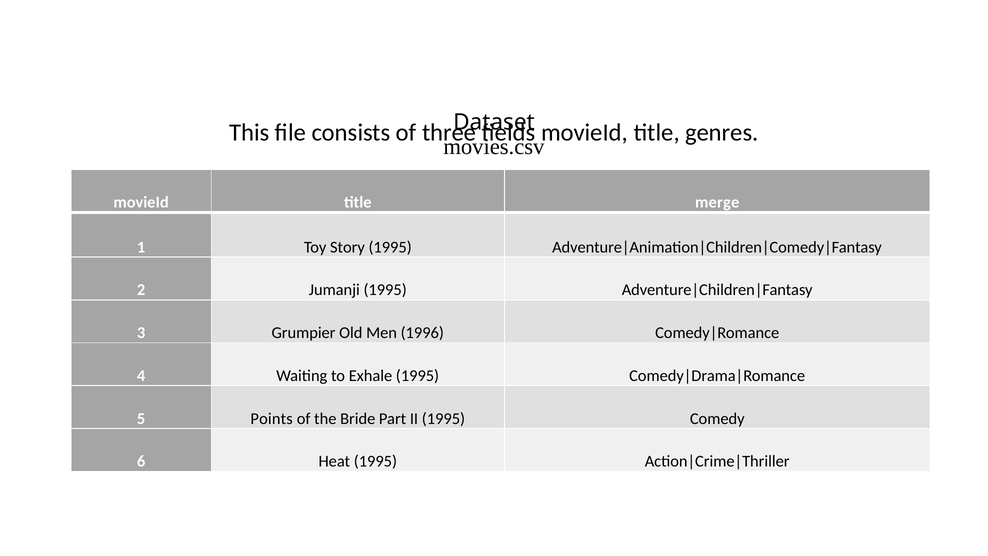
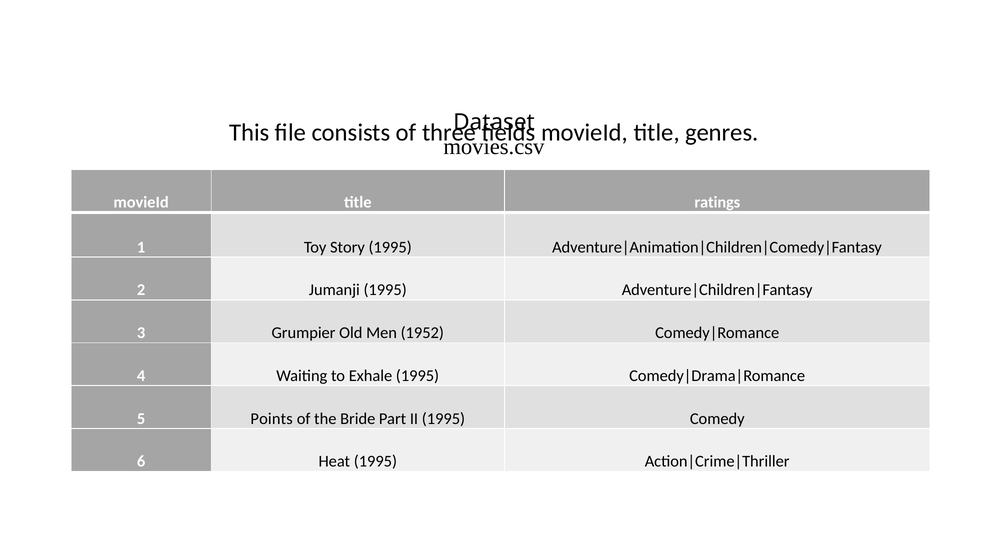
merge: merge -> ratings (717, 202)
1996: 1996 -> 1952 (422, 333)
